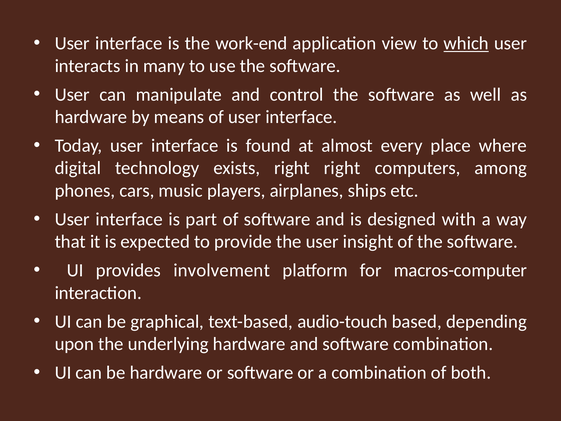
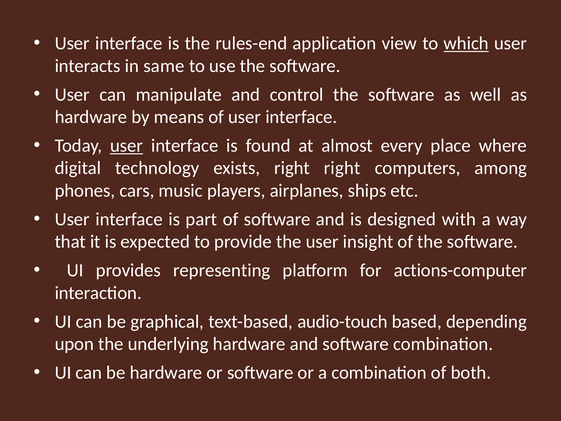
work-end: work-end -> rules-end (251, 43)
many: many -> same (164, 66)
user underline: none -> present (127, 146)
involvement: involvement -> representing (222, 270)
macros-computer: macros-computer -> actions-computer (460, 270)
